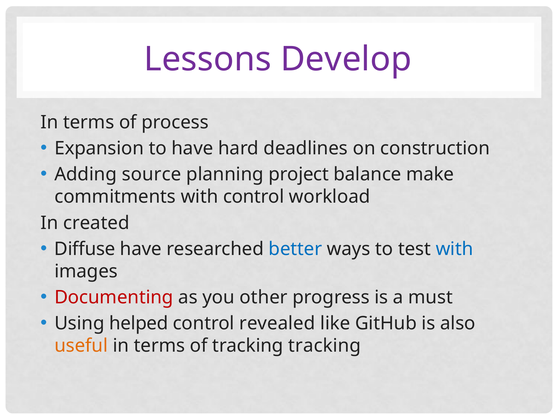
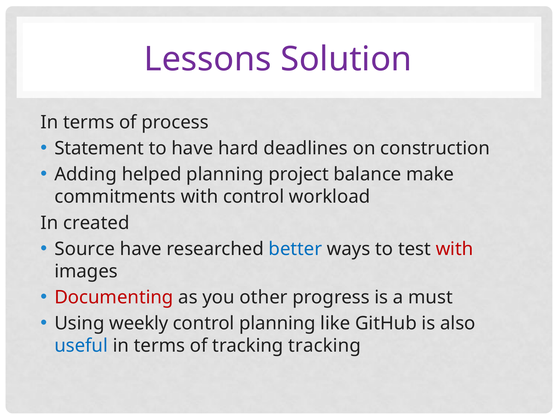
Develop: Develop -> Solution (346, 59)
Expansion: Expansion -> Statement (99, 148)
source: source -> helped (152, 174)
Diffuse: Diffuse -> Source (85, 249)
with colour: blue -> red (454, 249)
helped: helped -> weekly (139, 323)
control revealed: revealed -> planning (277, 323)
useful colour: orange -> blue (81, 345)
